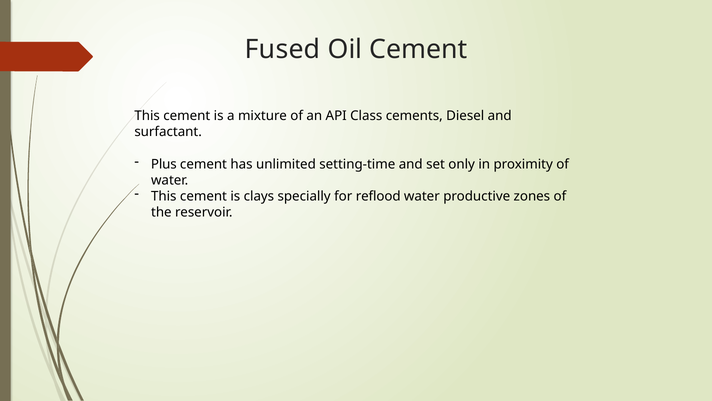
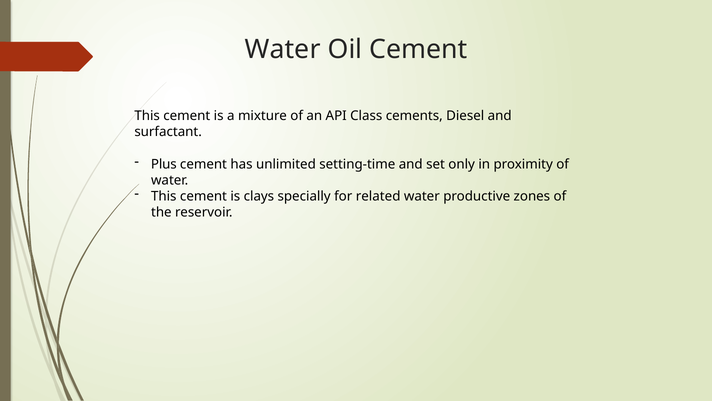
Fused: Fused -> Water (283, 49)
reflood: reflood -> related (378, 196)
